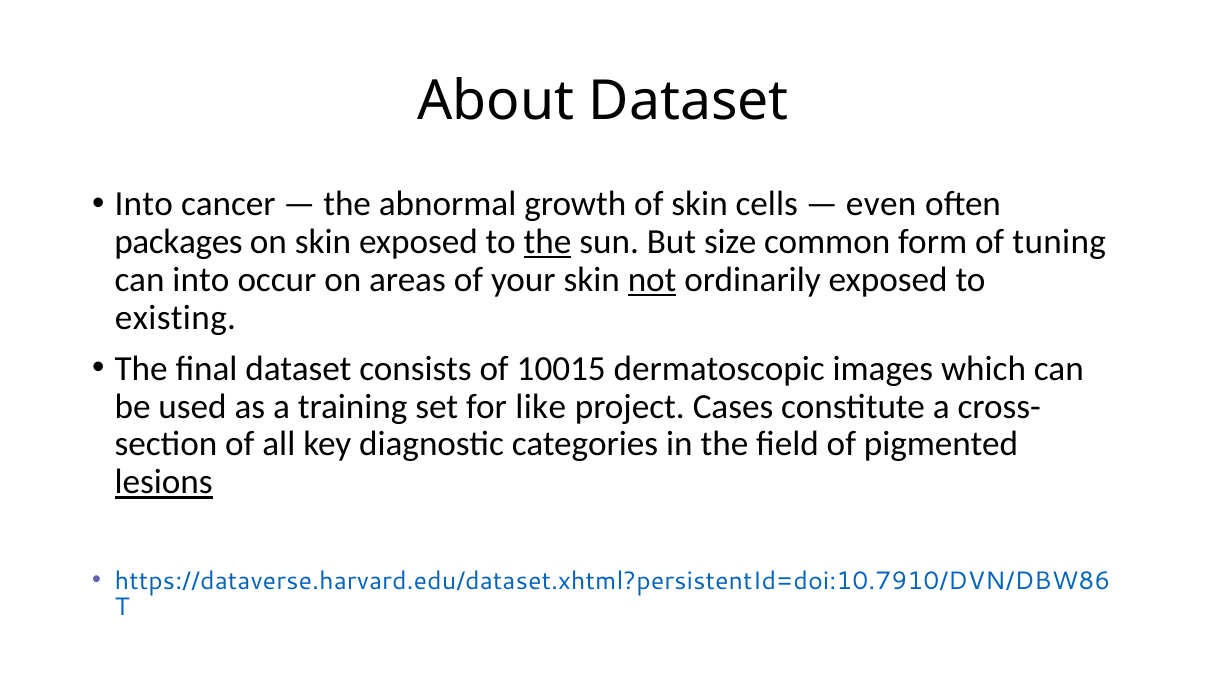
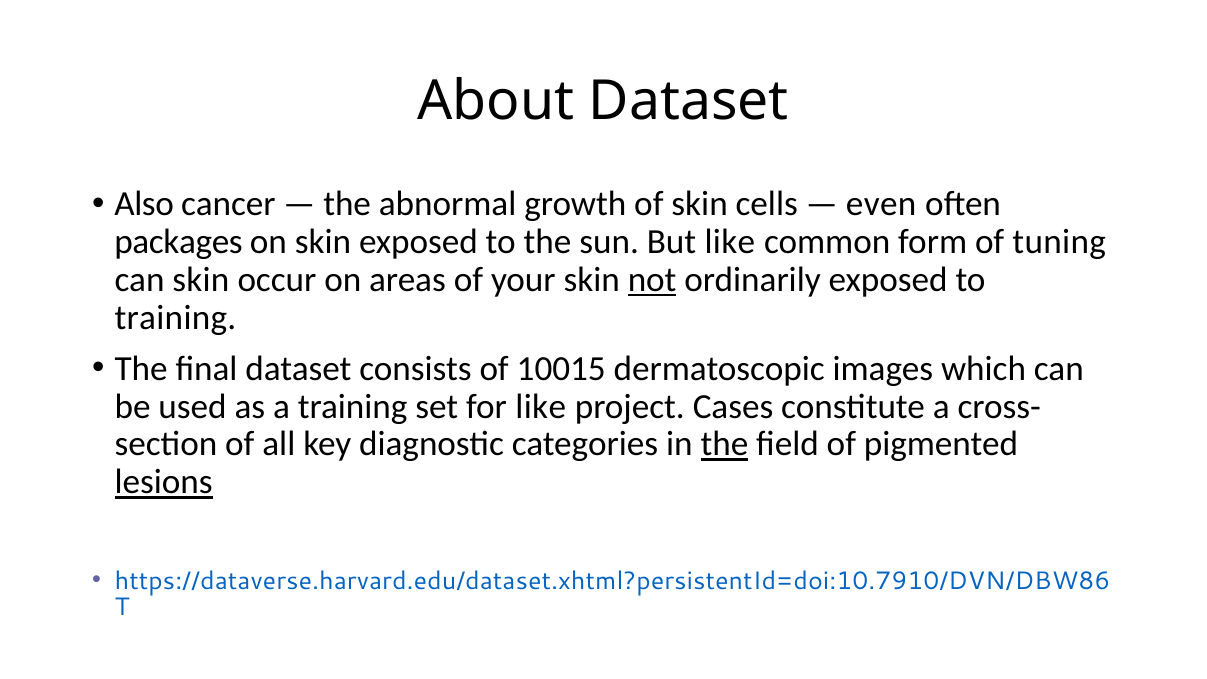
Into: Into -> Also (144, 204)
the underline: present -> none (548, 242)
But size: size -> like (730, 242)
can into: into -> skin (201, 280)
existing: existing -> training (175, 318)
the underline: none -> present (724, 444)
